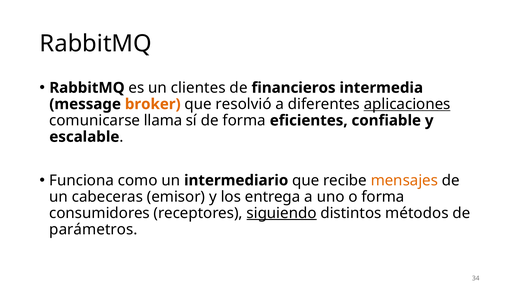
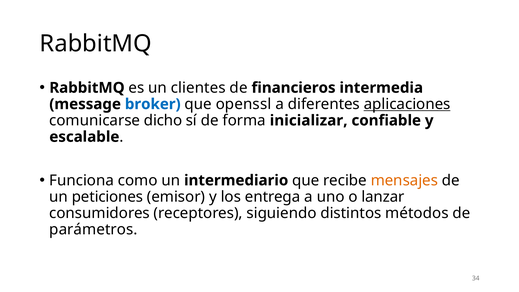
broker colour: orange -> blue (153, 104)
resolvió: resolvió -> openssl (244, 104)
llama: llama -> dicho (163, 120)
eficientes: eficientes -> inicializar (309, 120)
cabeceras: cabeceras -> peticiones (108, 197)
o forma: forma -> lanzar (383, 197)
siguiendo underline: present -> none (282, 213)
